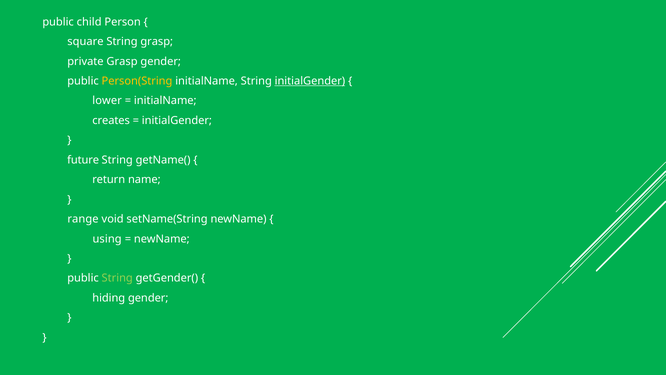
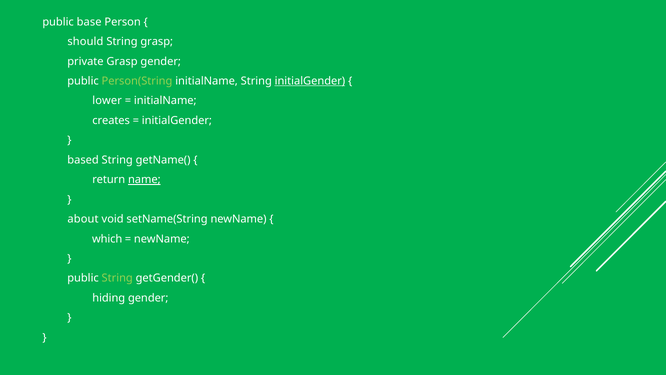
child: child -> base (89, 22)
square: square -> should (85, 42)
Person(String colour: yellow -> light green (137, 81)
future: future -> based (83, 160)
name underline: none -> present (144, 180)
range: range -> about (83, 219)
using: using -> which (107, 239)
